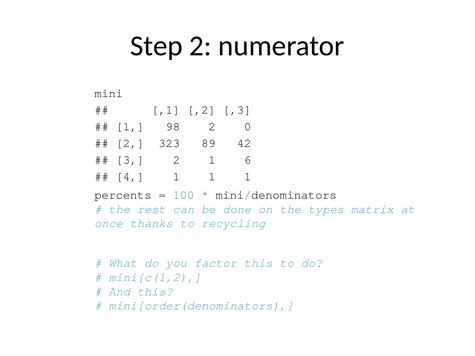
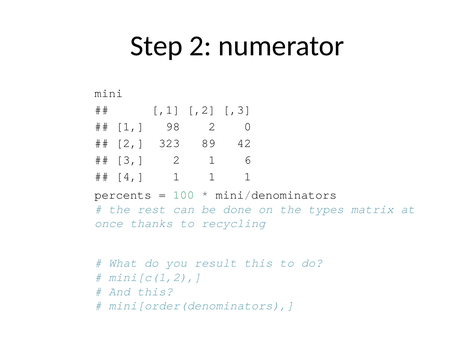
factor: factor -> result (216, 263)
